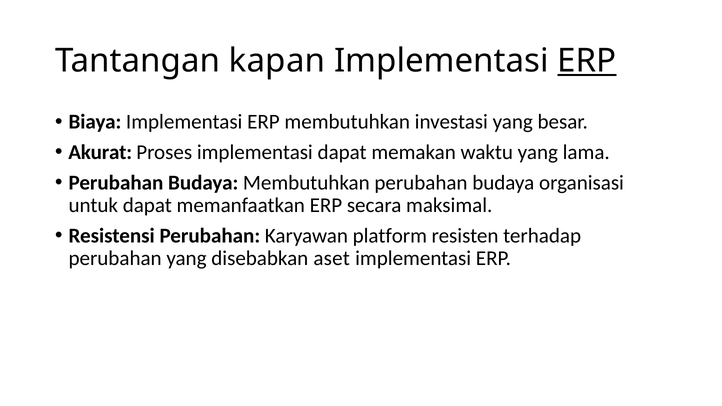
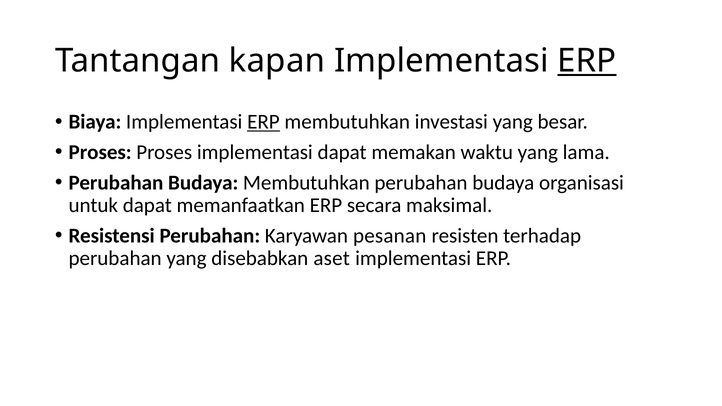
ERP underline: none -> present (263, 122)
Akurat: Akurat -> Proses (100, 152)
platform: platform -> pesanan (390, 236)
